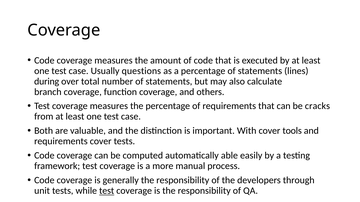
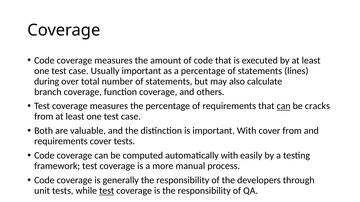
Usually questions: questions -> important (141, 71)
can underline: none -> present (284, 106)
cover tools: tools -> from (292, 131)
automatically able: able -> with (229, 156)
